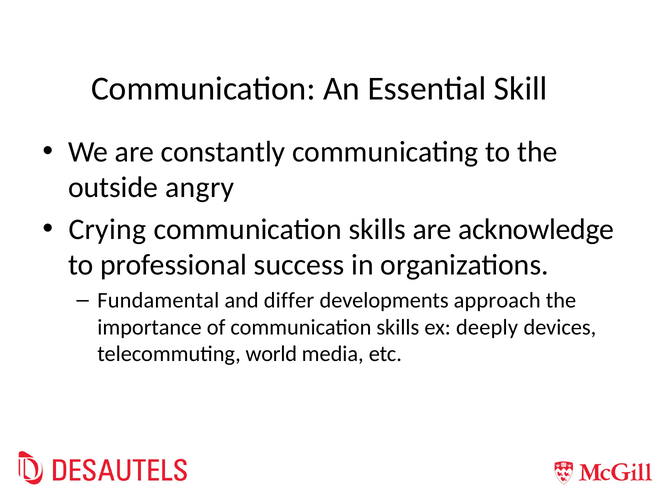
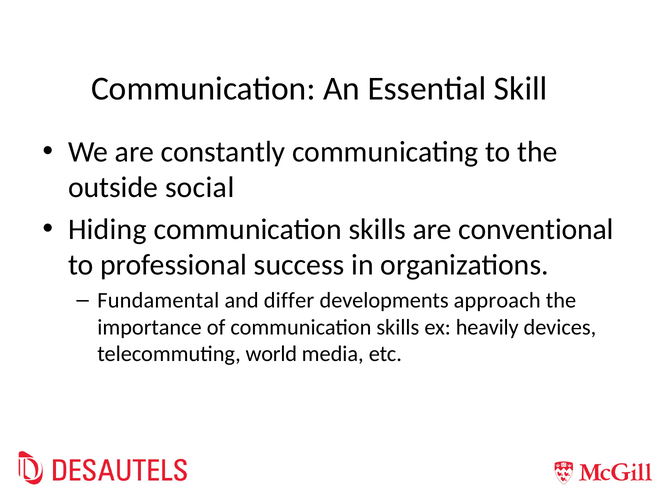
angry: angry -> social (200, 187)
Crying: Crying -> Hiding (107, 229)
acknowledge: acknowledge -> conventional (536, 229)
deeply: deeply -> heavily (487, 327)
